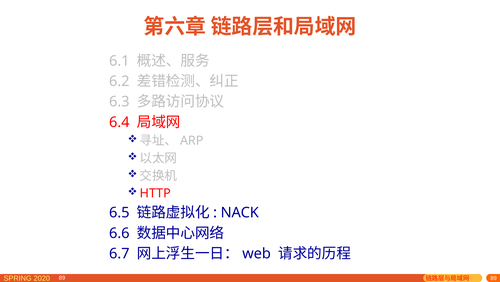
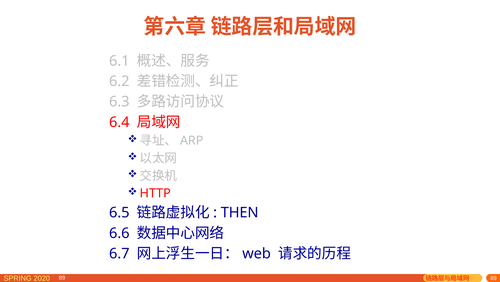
NACK: NACK -> THEN (240, 212)
